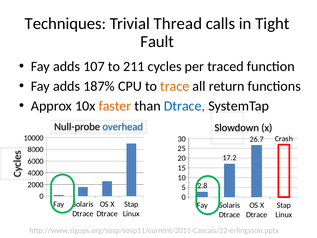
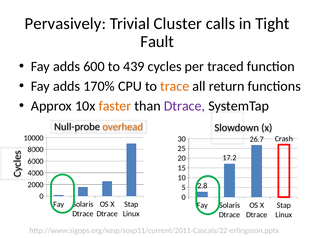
Techniques: Techniques -> Pervasively (65, 24)
Thread: Thread -> Cluster (178, 24)
107: 107 -> 600 (94, 67)
211: 211 -> 439 (134, 67)
187%: 187% -> 170% (99, 86)
Dtrace colour: blue -> purple (184, 106)
overhead colour: blue -> orange (123, 126)
